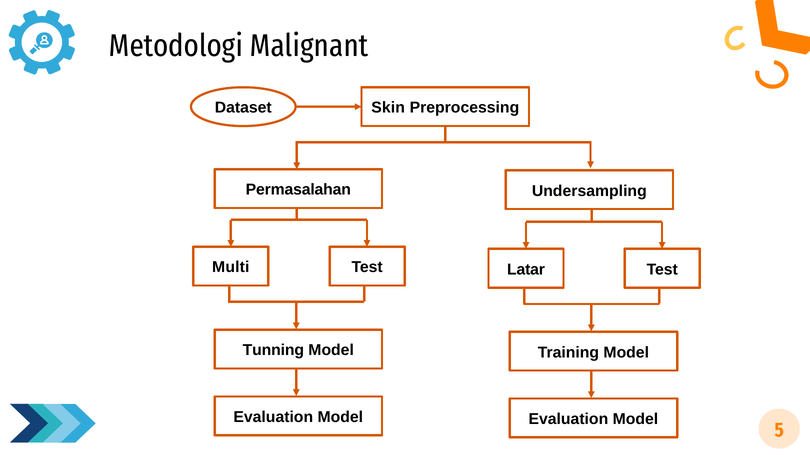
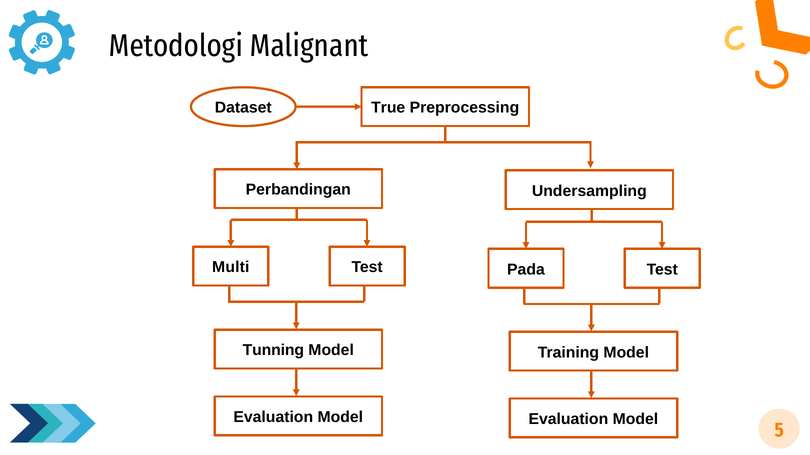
Skin: Skin -> True (388, 108)
Permasalahan: Permasalahan -> Perbandingan (298, 190)
Latar: Latar -> Pada (526, 270)
